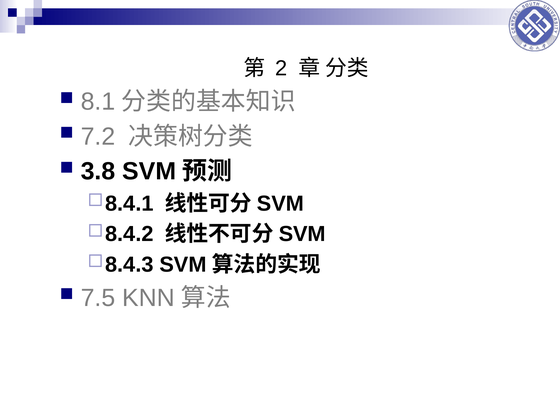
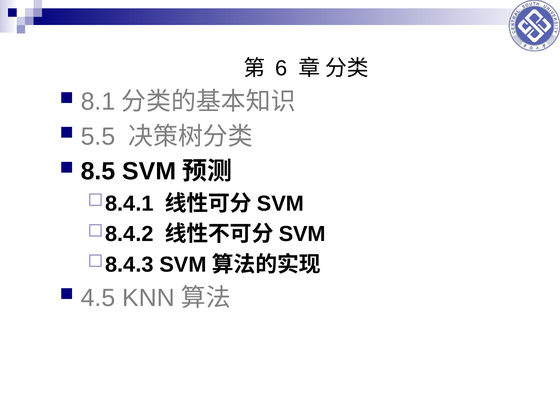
2: 2 -> 6 (281, 68)
7.2: 7.2 -> 5.5 (98, 137)
3.8: 3.8 -> 8.5 (98, 171)
7.5: 7.5 -> 4.5 (98, 298)
